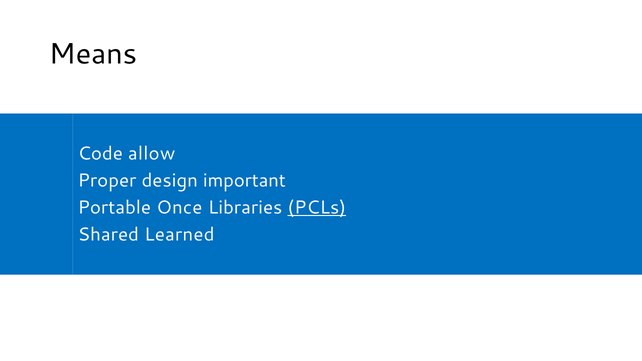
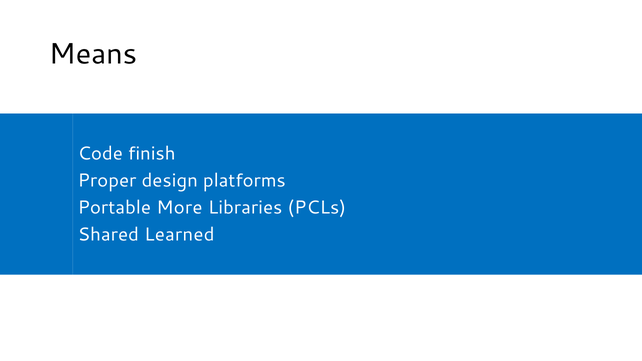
allow: allow -> finish (152, 154)
important: important -> platforms (244, 181)
Once: Once -> More (179, 208)
PCLs underline: present -> none (317, 208)
